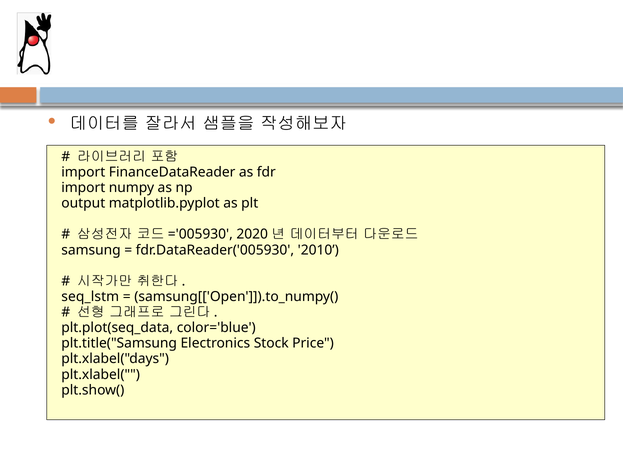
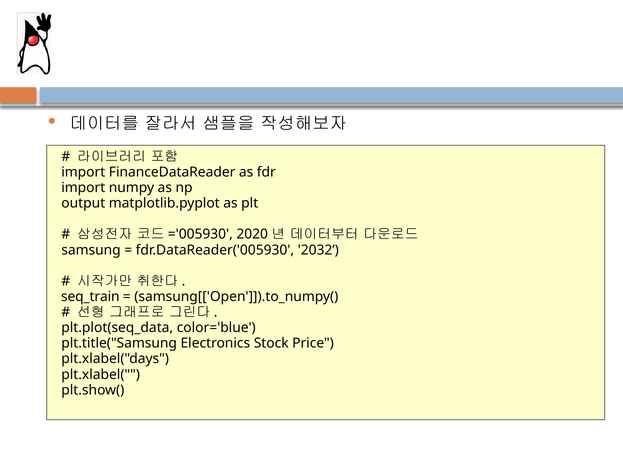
2010: 2010 -> 2032 (318, 250)
seq_lstm: seq_lstm -> seq_train (90, 297)
